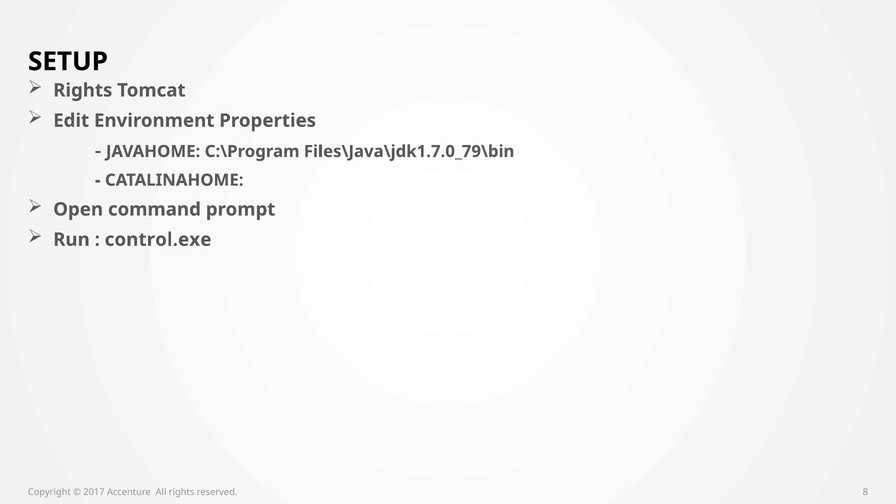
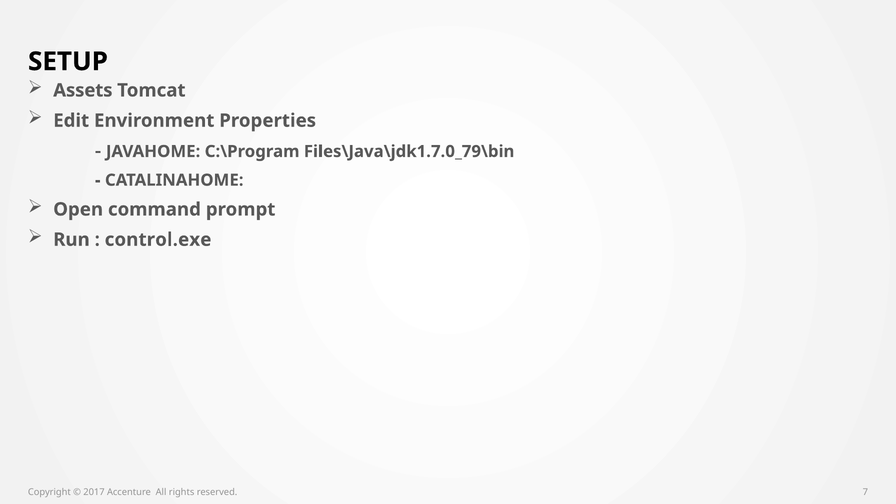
Rights: Rights -> Assets (83, 90)
8: 8 -> 7 (865, 492)
